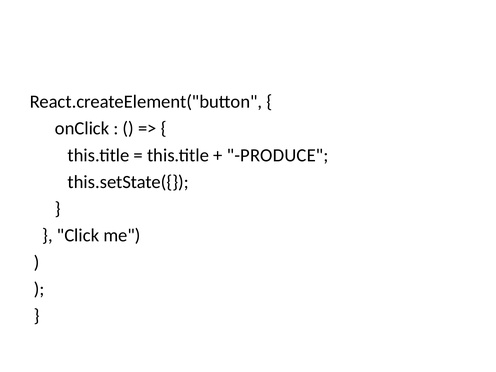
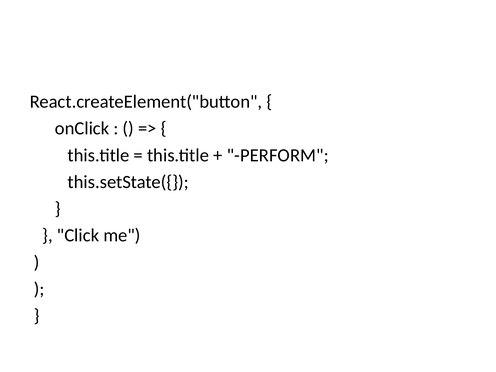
PRODUCE: PRODUCE -> PERFORM (278, 155)
